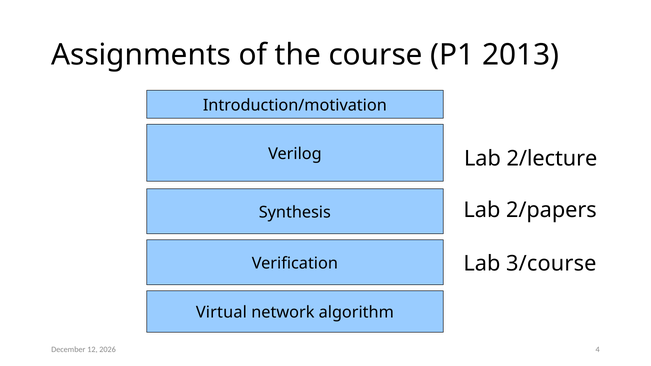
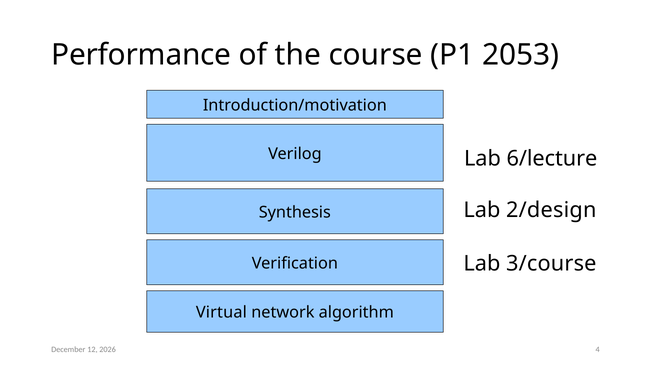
Assignments: Assignments -> Performance (141, 55)
2013: 2013 -> 2053 (521, 55)
2/lecture: 2/lecture -> 6/lecture (552, 159)
2/papers: 2/papers -> 2/design (551, 210)
